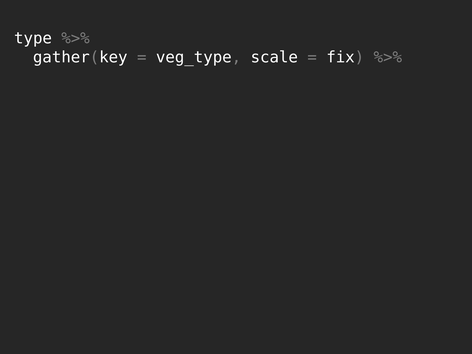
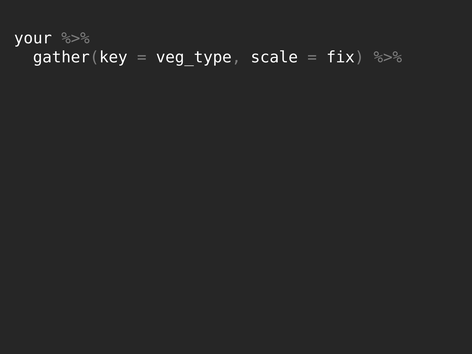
type: type -> your (33, 38)
